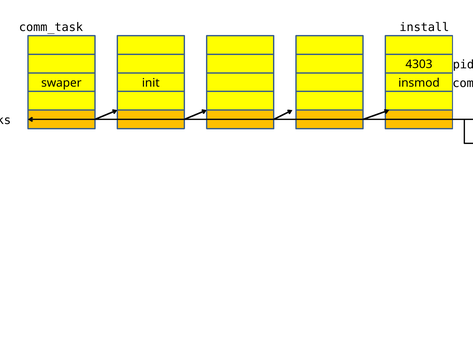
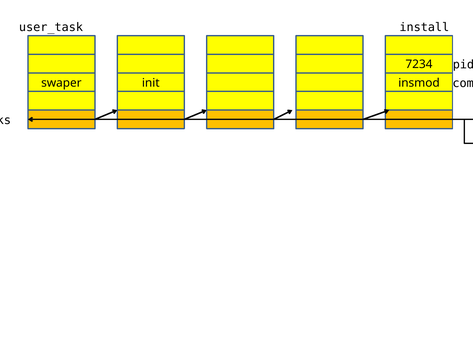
comm_task: comm_task -> user_task (51, 27)
4303: 4303 -> 7234 (419, 65)
